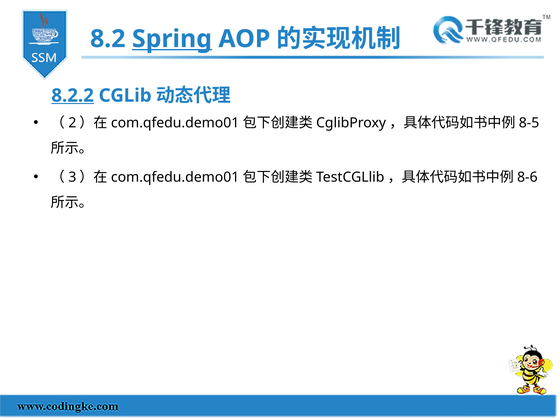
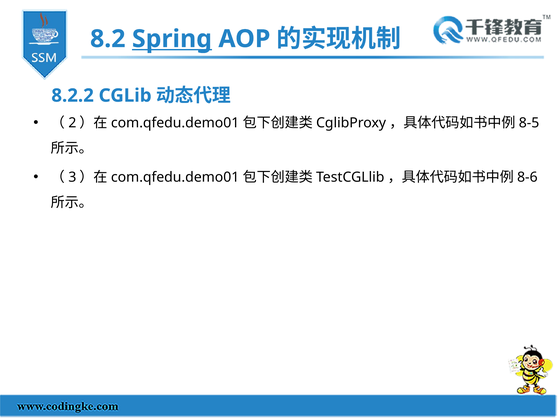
8.2.2 underline: present -> none (73, 96)
